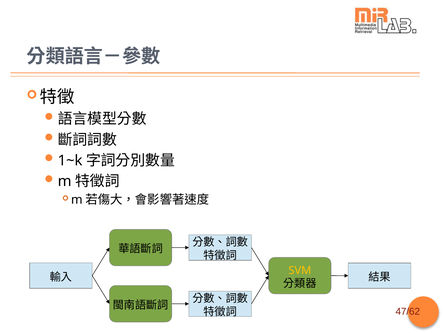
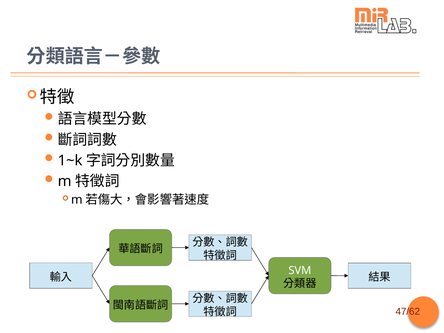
SVM colour: yellow -> white (300, 270)
